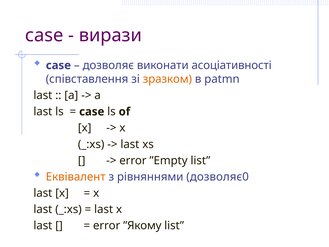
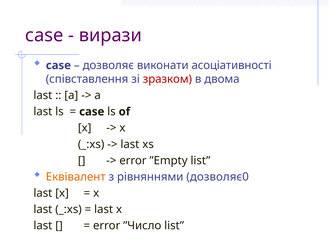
зразком colour: orange -> red (167, 79)
patmn: patmn -> двома (222, 79)
”Якому: ”Якому -> ”Число (142, 225)
